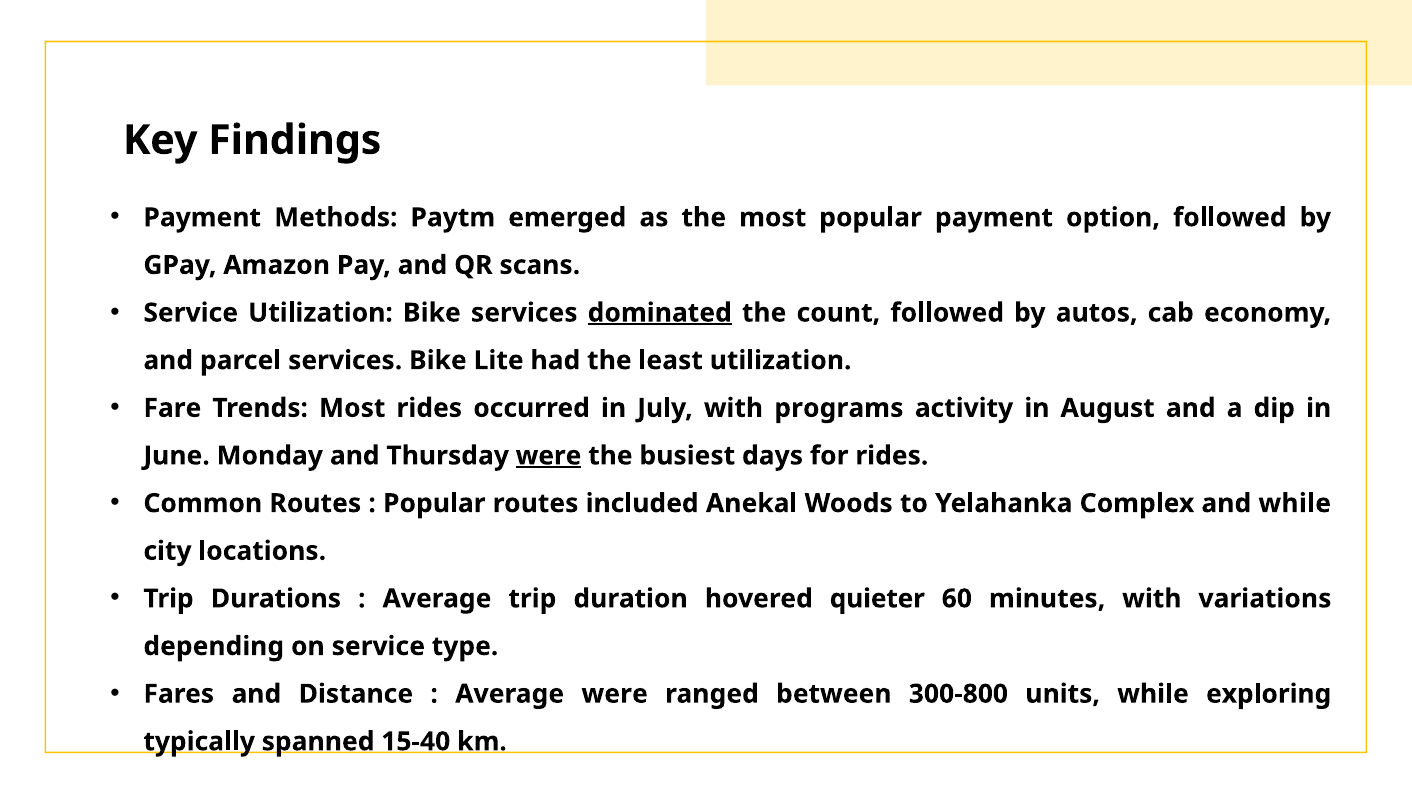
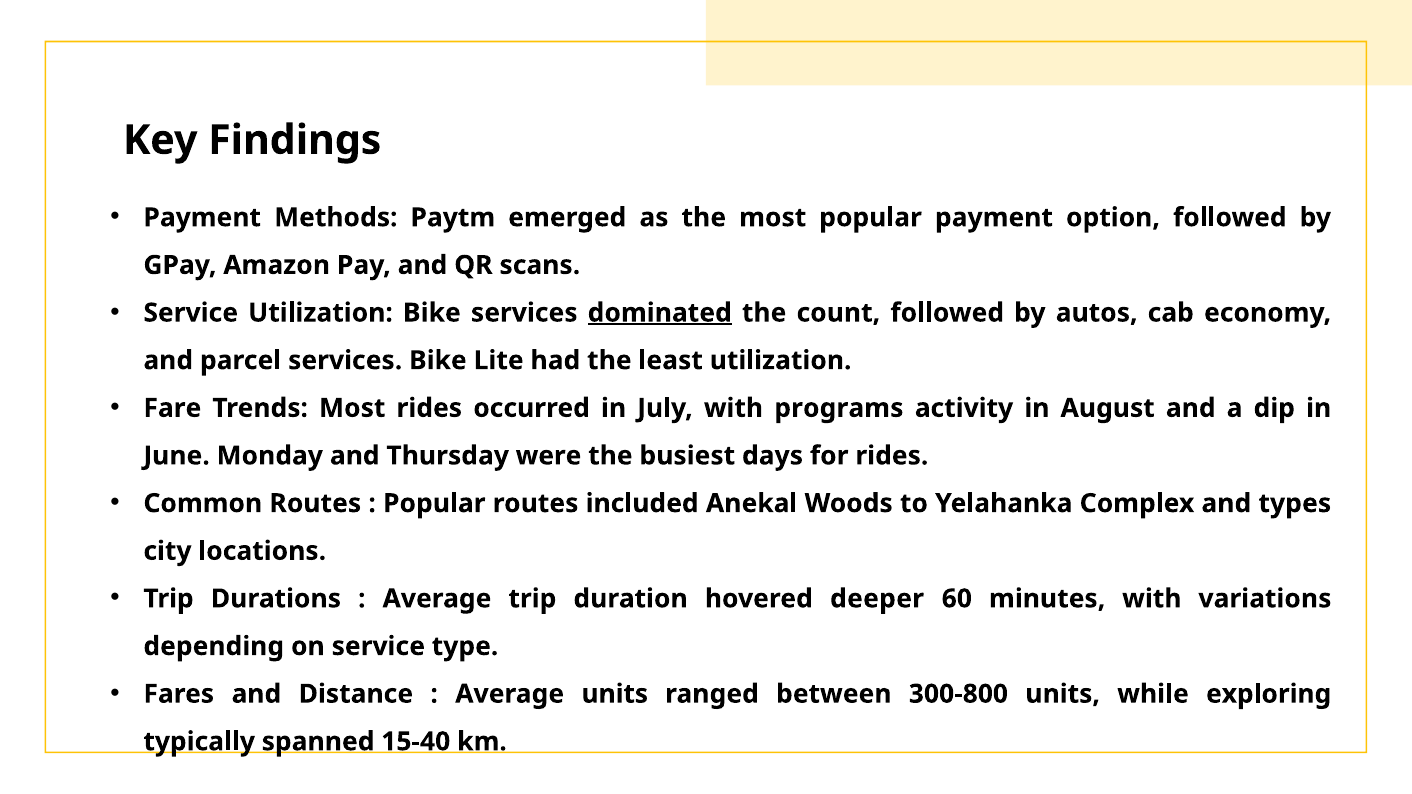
were underline: present -> none (549, 456)
and while: while -> types (1295, 504)
quieter: quieter -> deeper (877, 599)
Average were: were -> units (615, 694)
